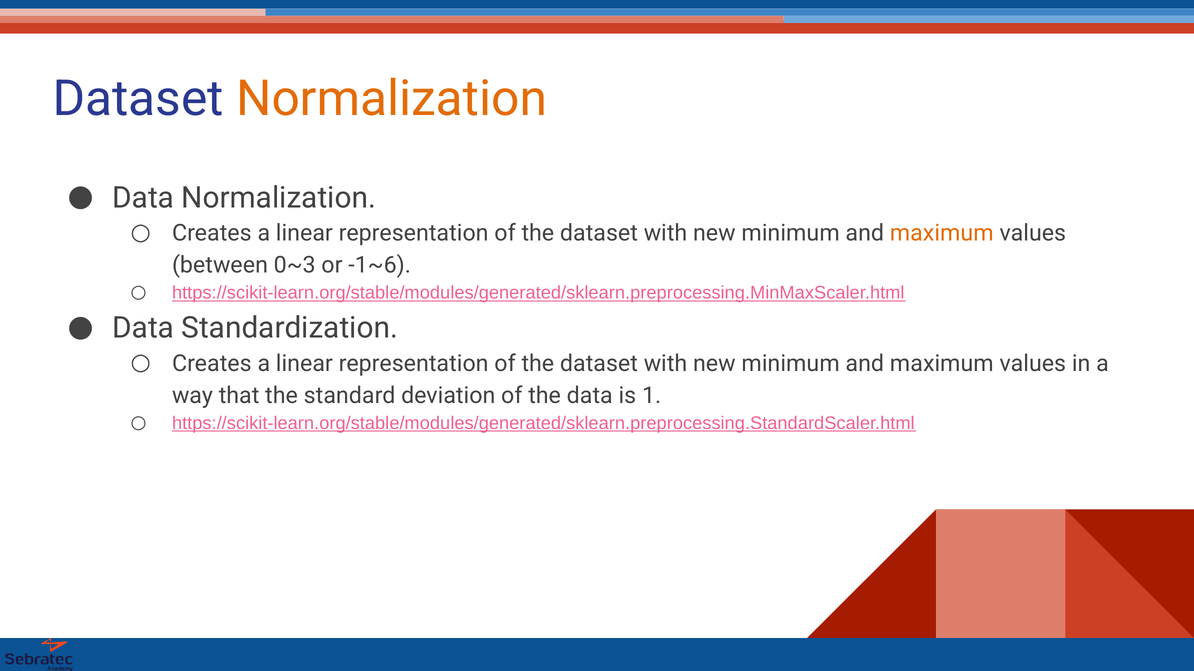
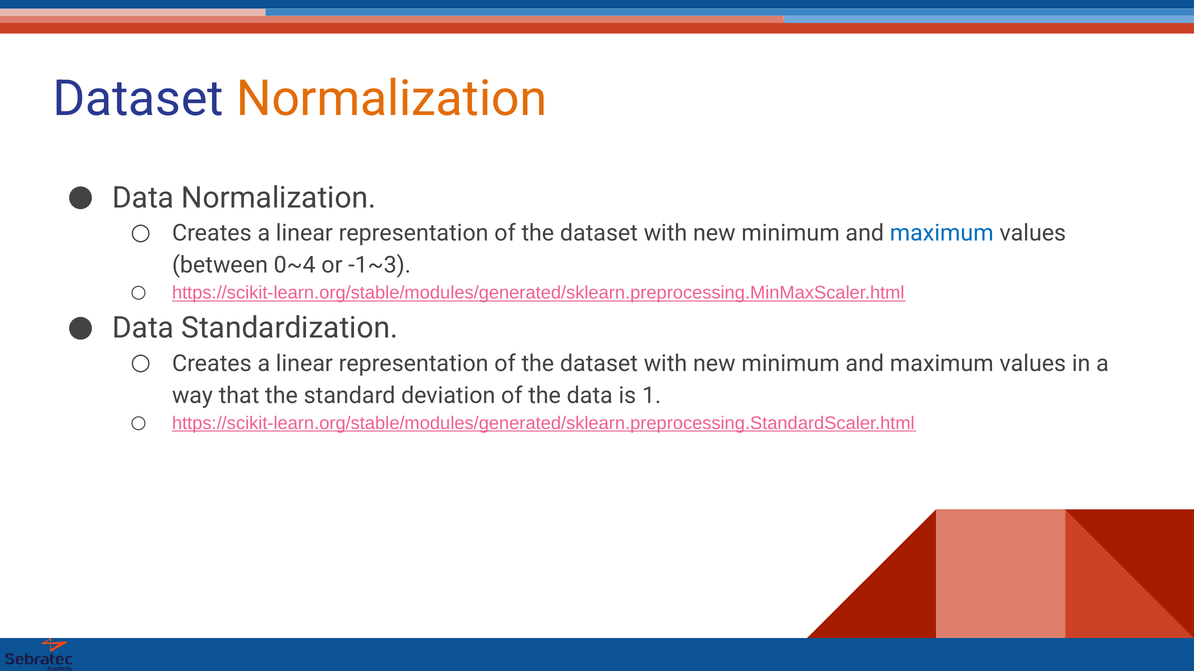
maximum colour: orange -> blue (942, 233)
0~3: 0~3 -> 0~4 (295, 265)
-1~6: -1~6 -> -1~3 (380, 265)
